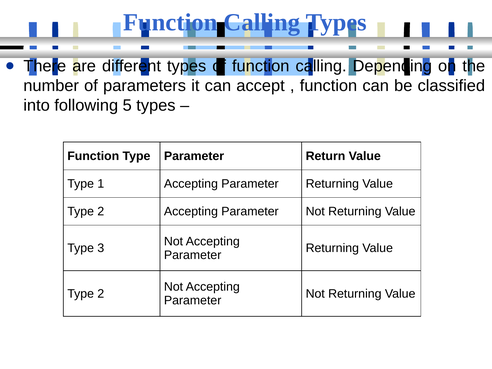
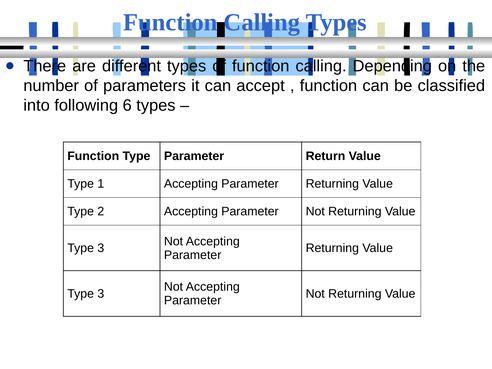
5: 5 -> 6 (127, 105)
2: 2 -> 3 (101, 294)
